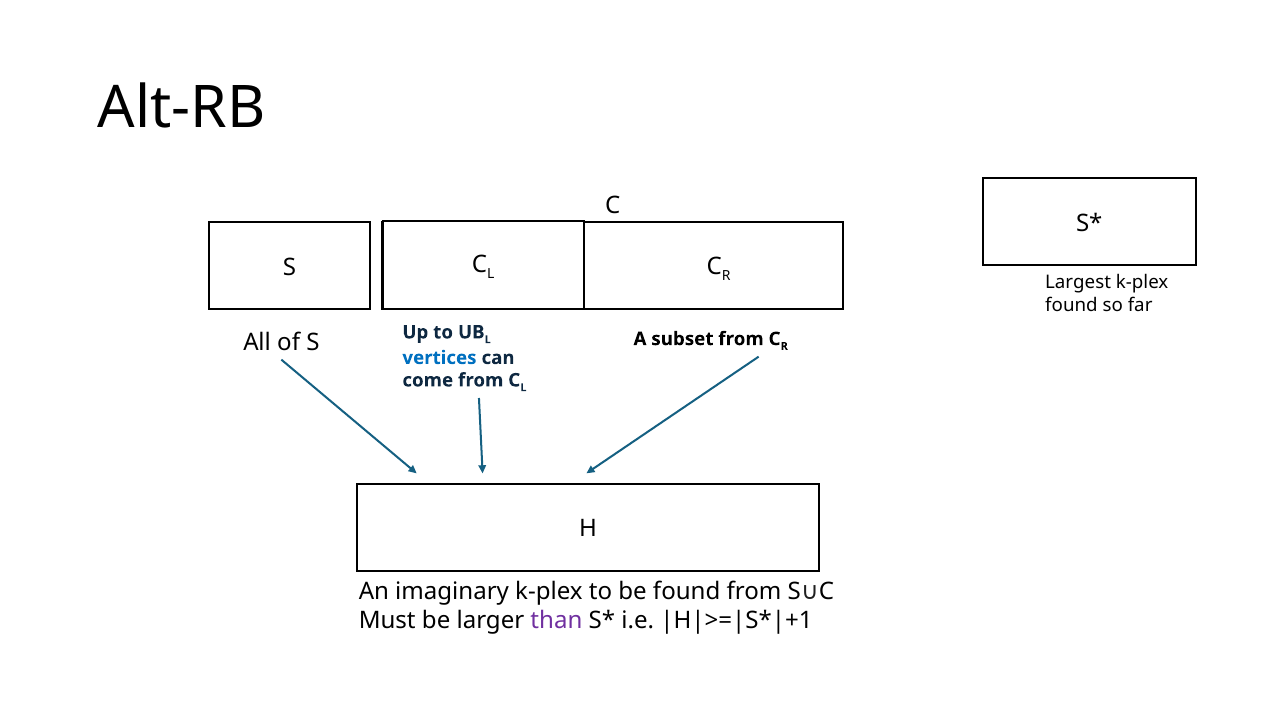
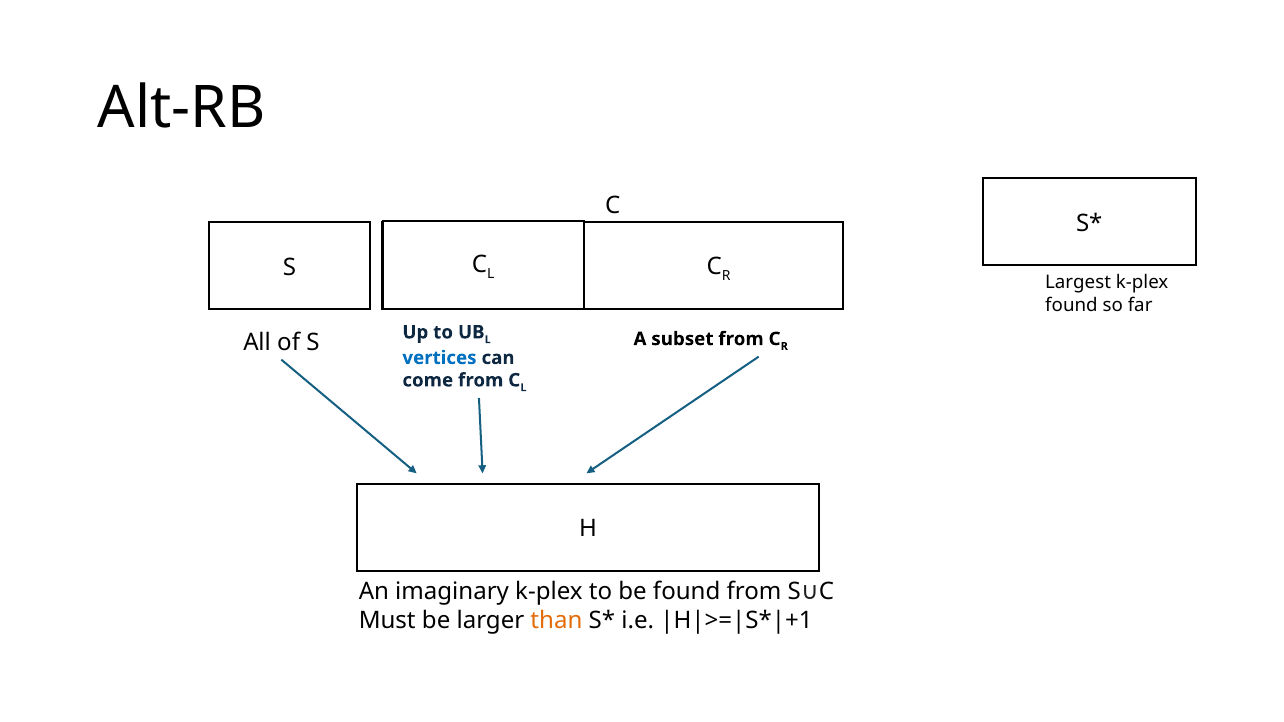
than colour: purple -> orange (556, 621)
